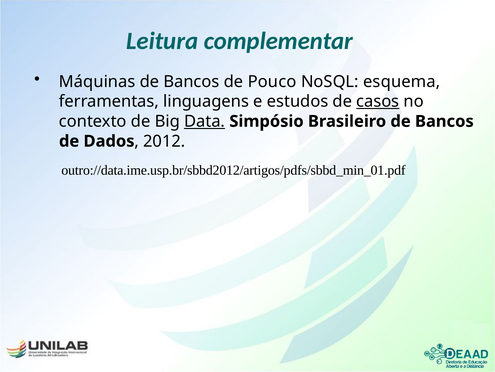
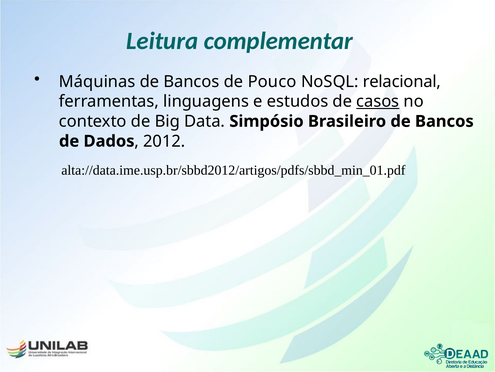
esquema: esquema -> relacional (402, 82)
Data underline: present -> none (205, 121)
outro://data.ime.usp.br/sbbd2012/artigos/pdfs/sbbd_min_01.pdf: outro://data.ime.usp.br/sbbd2012/artigos/pdfs/sbbd_min_01.pdf -> alta://data.ime.usp.br/sbbd2012/artigos/pdfs/sbbd_min_01.pdf (233, 170)
